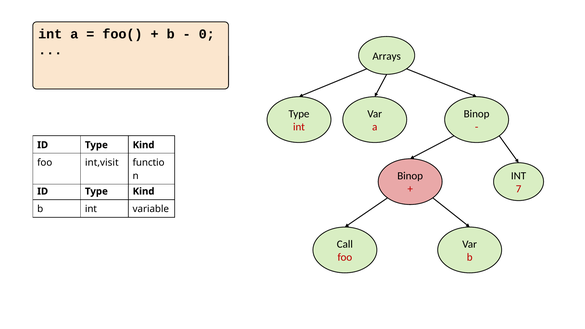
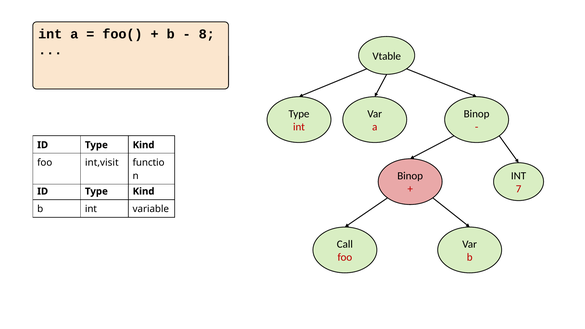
0: 0 -> 8 (207, 34)
Arrays: Arrays -> Vtable (387, 56)
